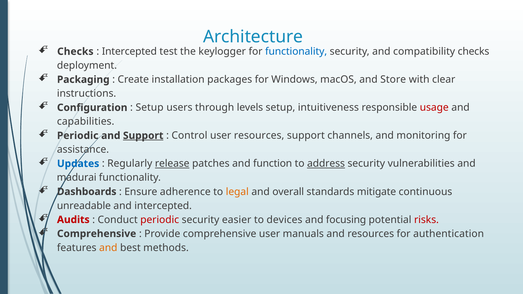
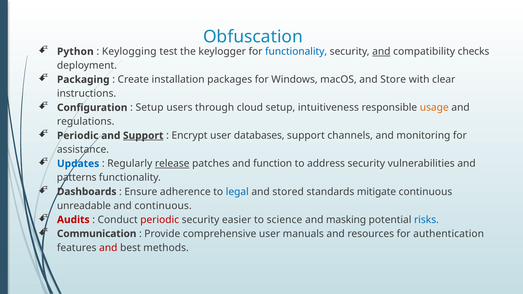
Architecture: Architecture -> Obfuscation (253, 37)
Checks: Checks -> Python (75, 52)
Intercepted: Intercepted -> Keylogging (129, 52)
and underline: none -> present (381, 52)
levels: levels -> cloud (250, 108)
usage colour: red -> orange (434, 108)
capabilities: capabilities -> regulations (86, 122)
Control: Control -> Encrypt (190, 136)
user resources: resources -> databases (259, 136)
address underline: present -> none (326, 164)
madurai: madurai -> patterns (77, 178)
legal colour: orange -> blue (237, 192)
overall: overall -> stored (288, 192)
and intercepted: intercepted -> continuous (163, 206)
devices: devices -> science (284, 220)
focusing: focusing -> masking (346, 220)
risks colour: red -> blue (426, 220)
Comprehensive: Comprehensive -> Communication (97, 234)
and colour: orange -> red (108, 248)
